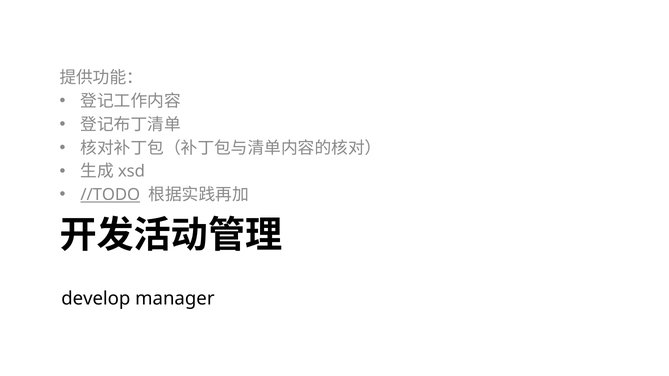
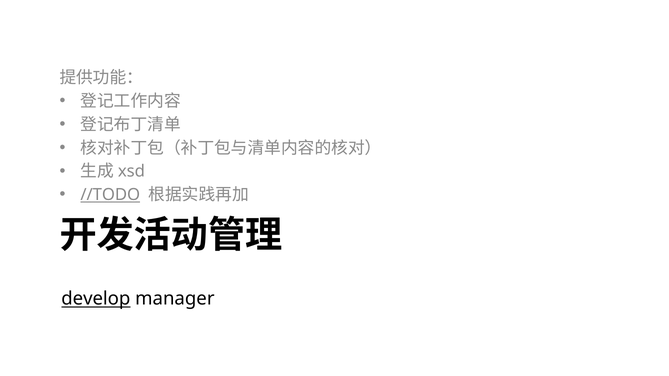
develop underline: none -> present (96, 299)
